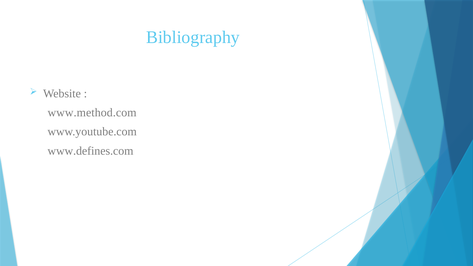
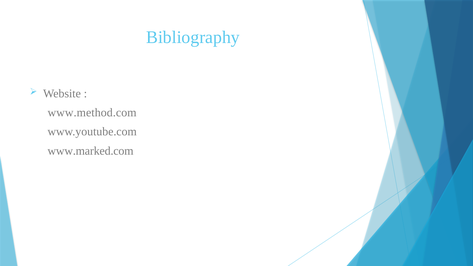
www.defines.com: www.defines.com -> www.marked.com (91, 151)
